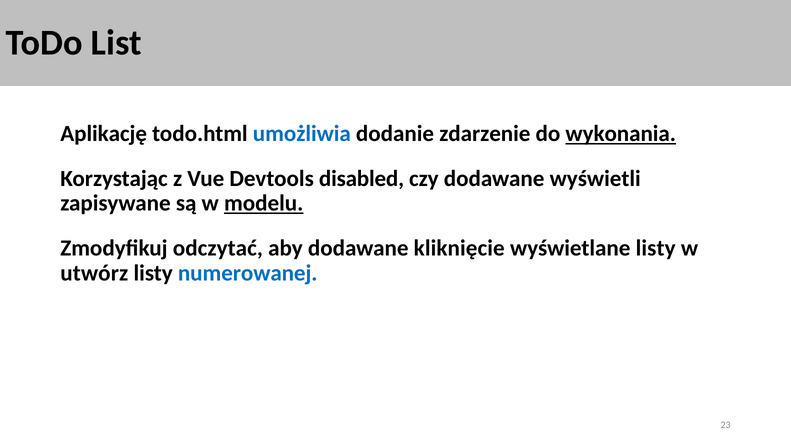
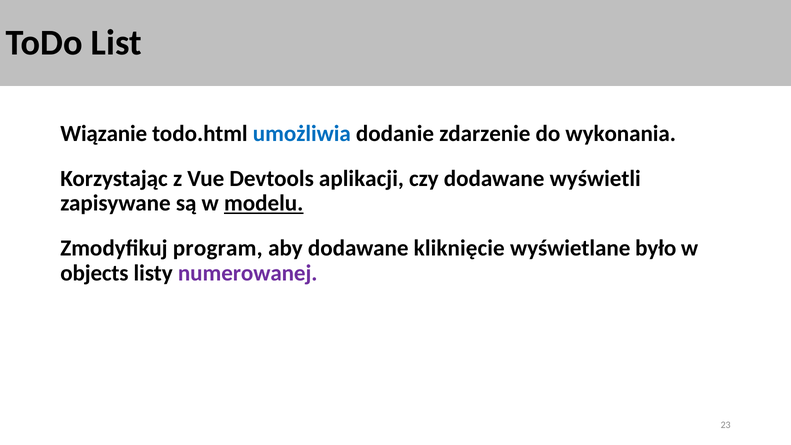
Aplikację: Aplikację -> Wiązanie (104, 134)
wykonania underline: present -> none (621, 134)
disabled: disabled -> aplikacji (361, 178)
odczytać: odczytać -> program (218, 248)
wyświetlane listy: listy -> było (656, 248)
utwórz: utwórz -> objects (94, 273)
numerowanej colour: blue -> purple (248, 273)
